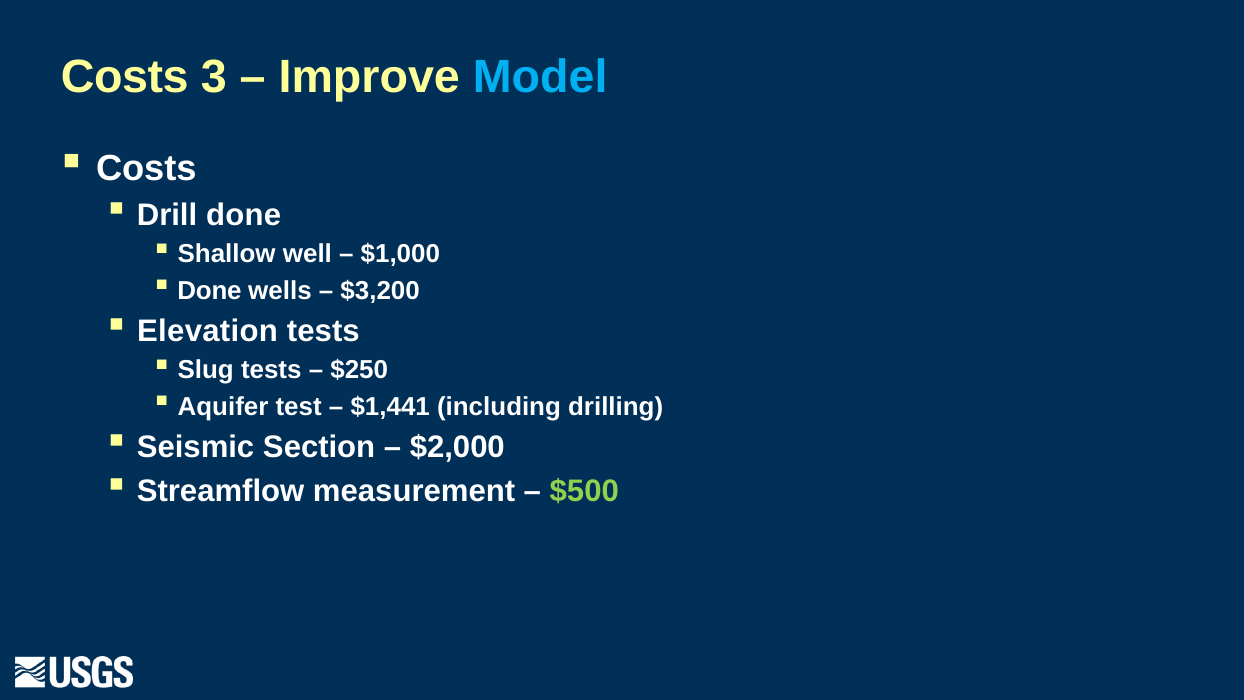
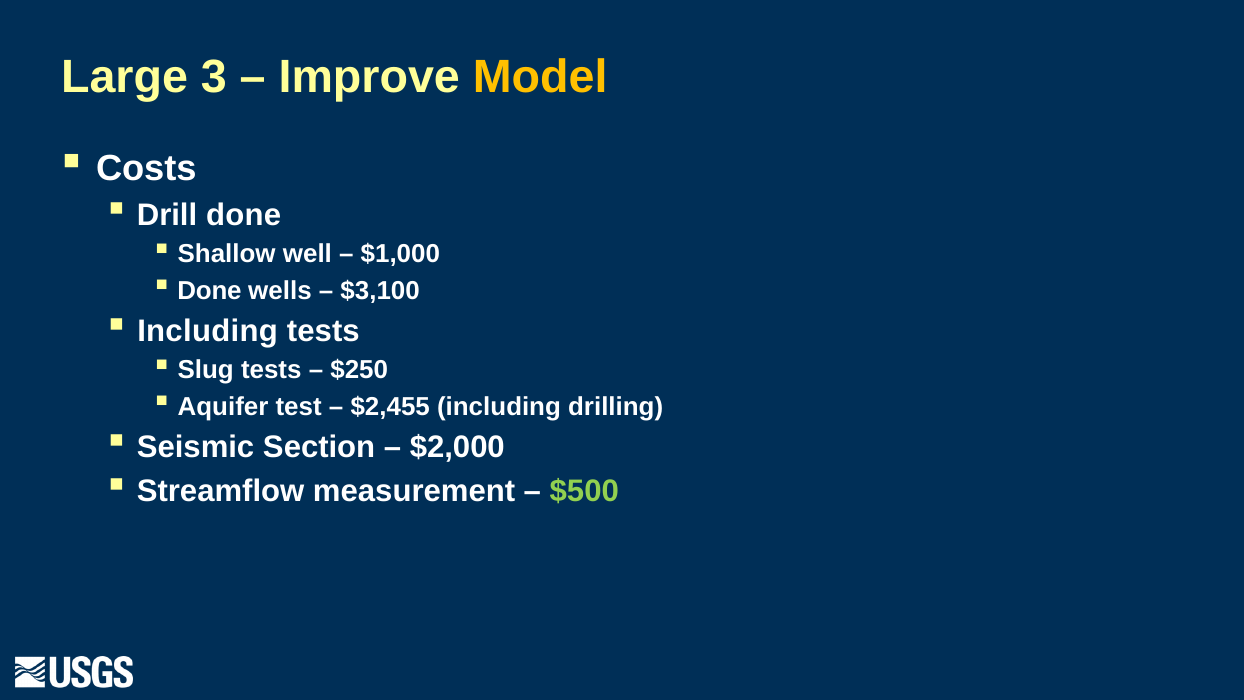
Costs: Costs -> Large (125, 77)
Model colour: light blue -> yellow (540, 77)
$3,200: $3,200 -> $3,100 (380, 290)
Elevation: Elevation -> Including (208, 331)
$1,441: $1,441 -> $2,455 (390, 407)
